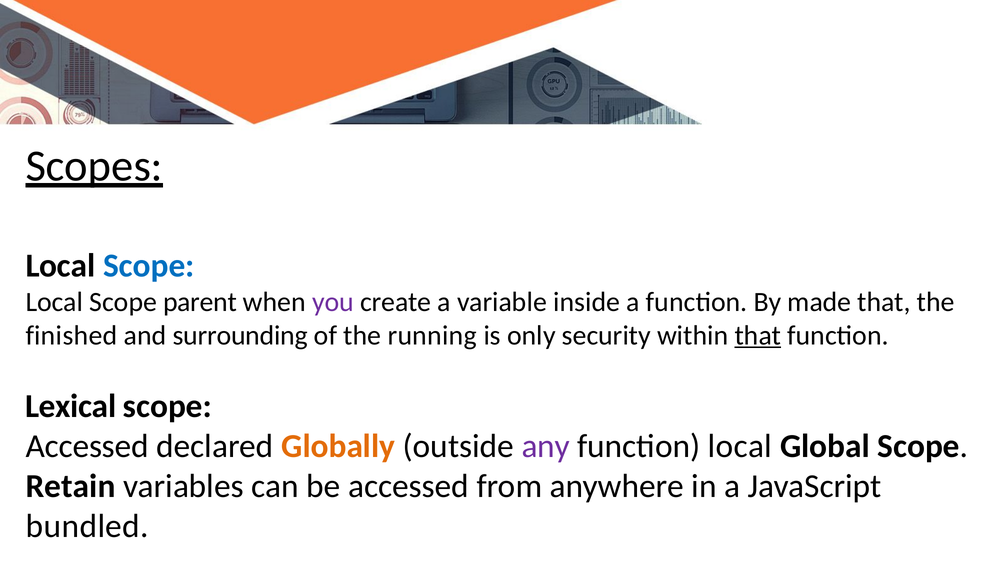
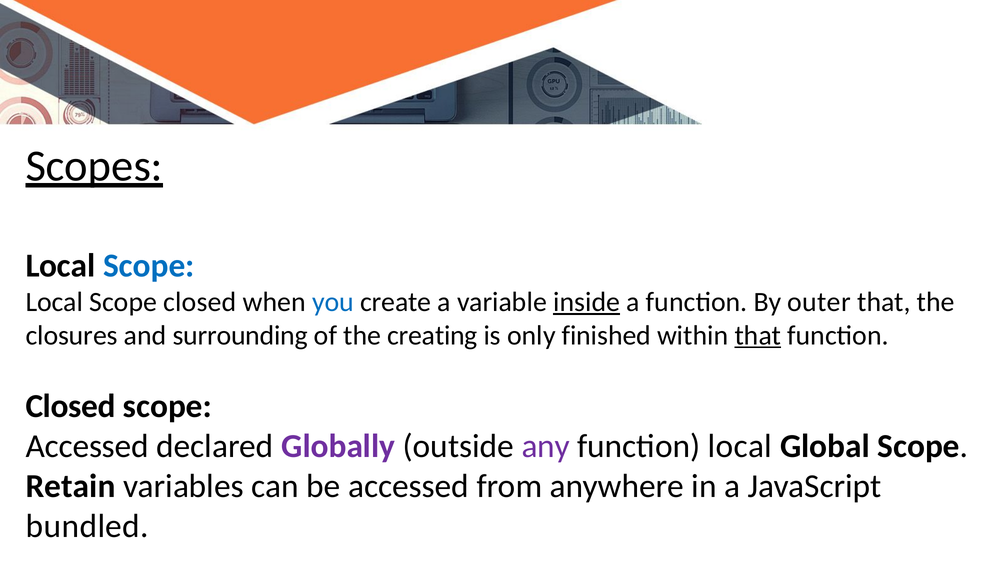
Scope parent: parent -> closed (200, 302)
you colour: purple -> blue (333, 302)
inside underline: none -> present (587, 302)
made: made -> outer (819, 302)
finished: finished -> closures (72, 335)
running: running -> creating (433, 335)
security: security -> finished (606, 335)
Lexical: Lexical -> Closed (71, 406)
Globally colour: orange -> purple (338, 446)
